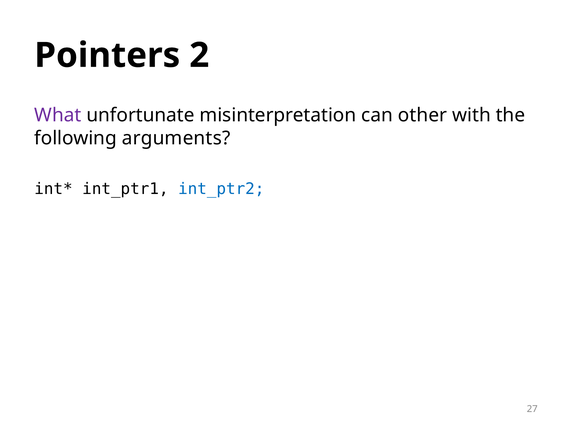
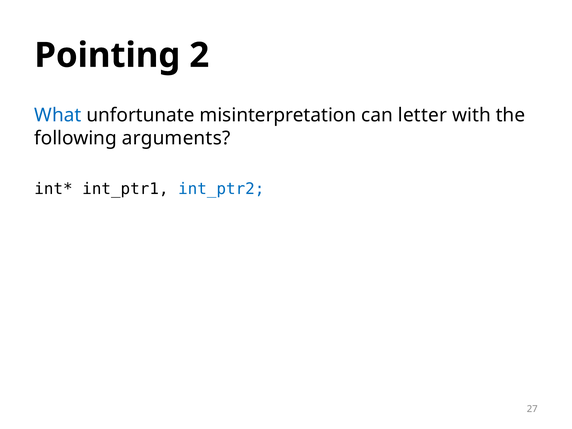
Pointers: Pointers -> Pointing (107, 55)
What colour: purple -> blue (58, 115)
other: other -> letter (422, 115)
